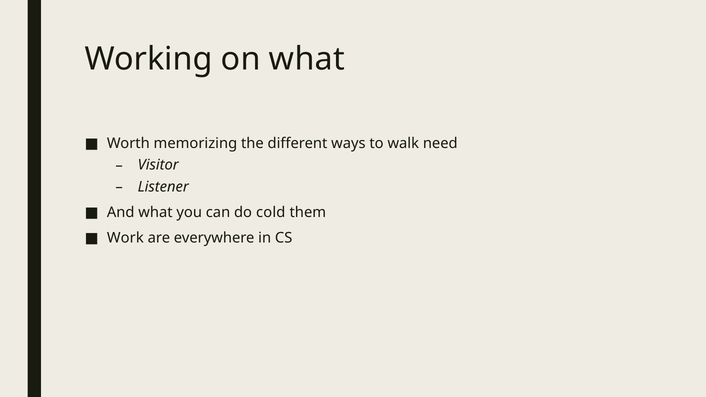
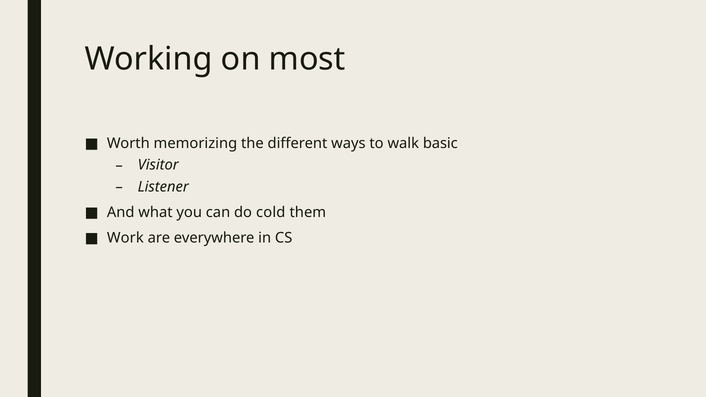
on what: what -> most (307, 59)
need: need -> basic (440, 143)
